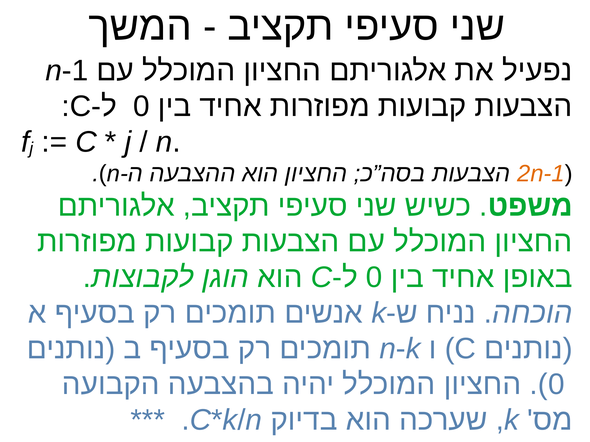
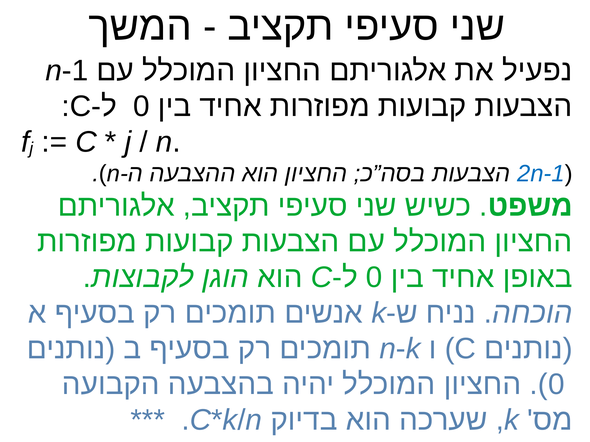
2n-1 colour: orange -> blue (541, 174)
